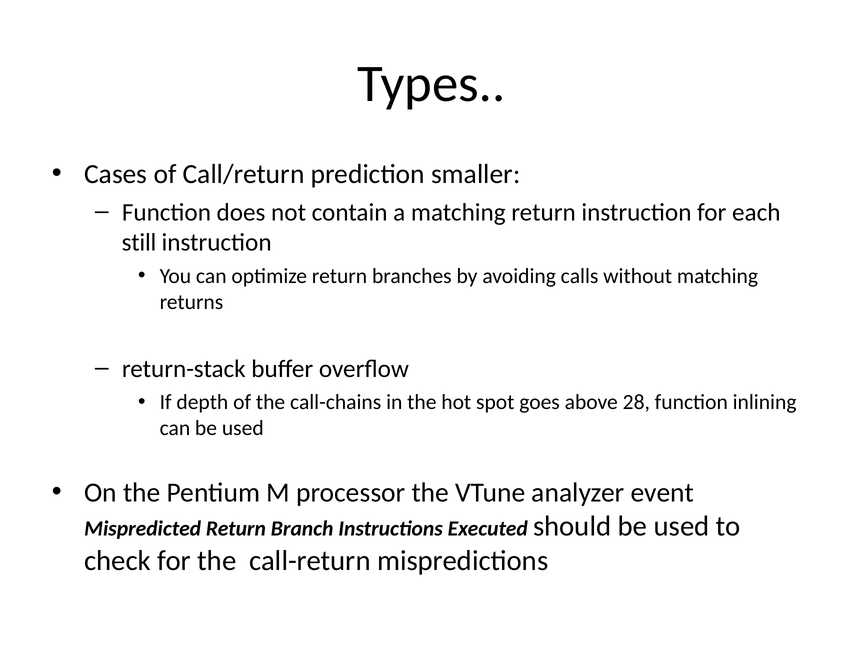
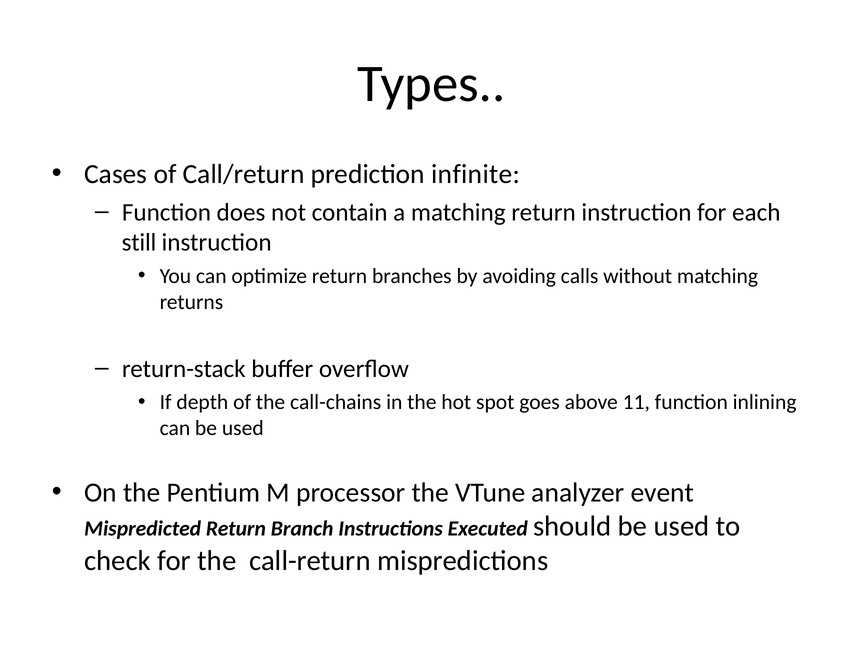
smaller: smaller -> infinite (476, 174)
28: 28 -> 11 (636, 402)
